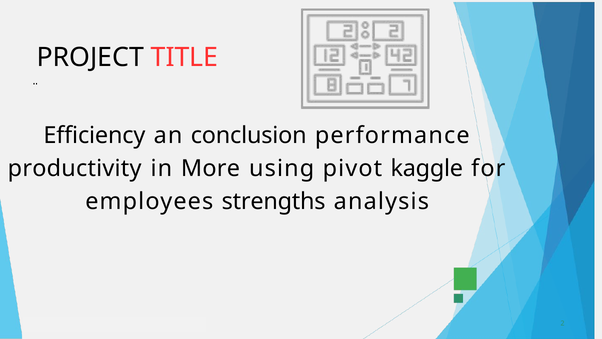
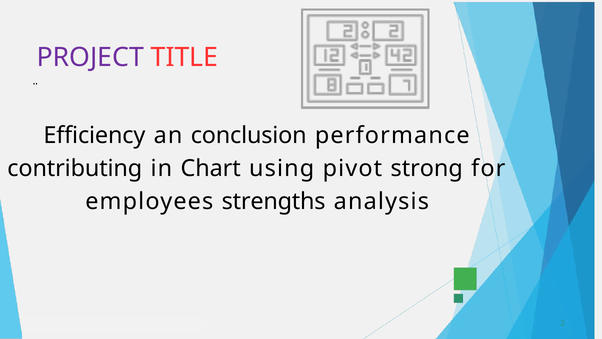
PROJECT colour: black -> purple (90, 57)
productivity: productivity -> contributing (75, 168)
More: More -> Chart (211, 168)
kaggle: kaggle -> strong (427, 168)
